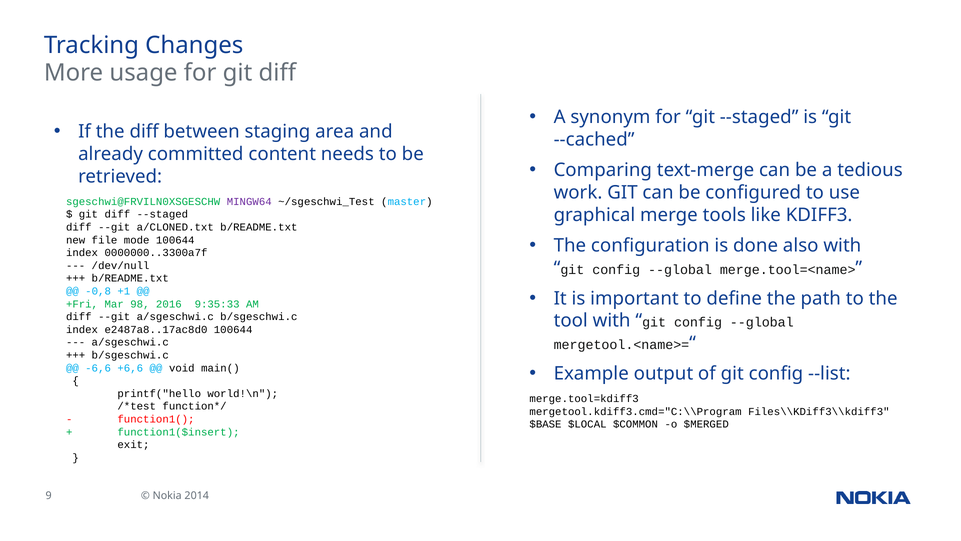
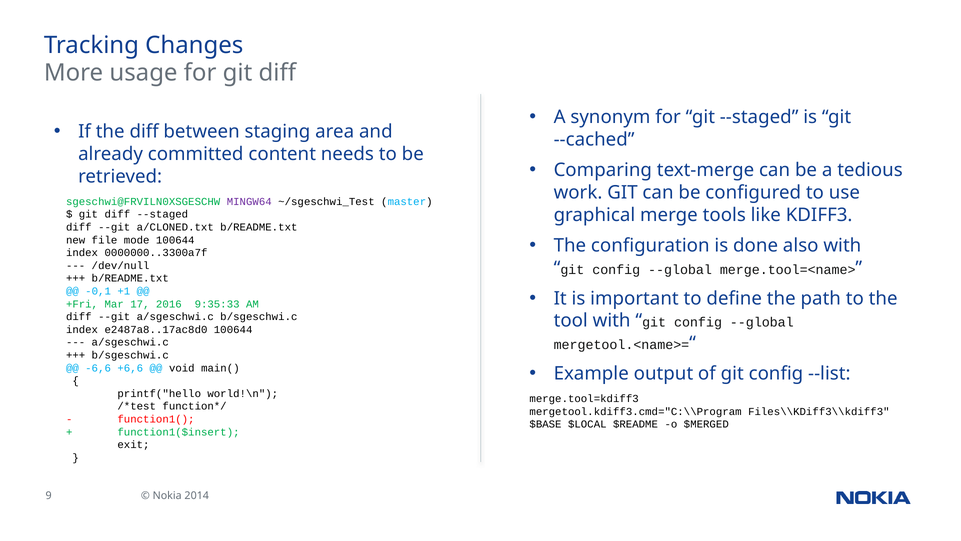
-0,8: -0,8 -> -0,1 (98, 291)
98: 98 -> 17 (140, 304)
$COMMON: $COMMON -> $README (635, 424)
